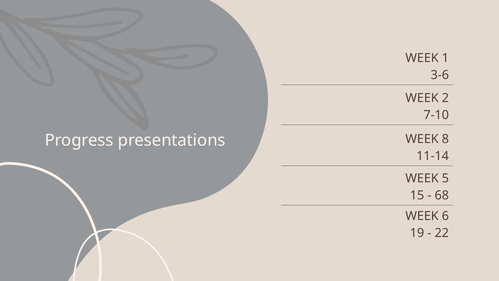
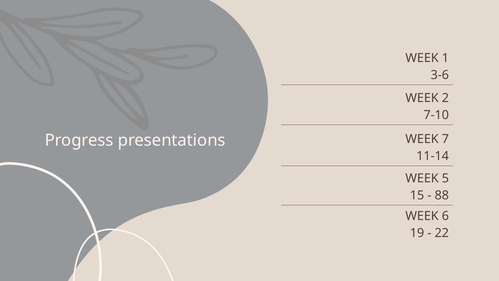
8: 8 -> 7 (445, 139)
68: 68 -> 88 (442, 195)
